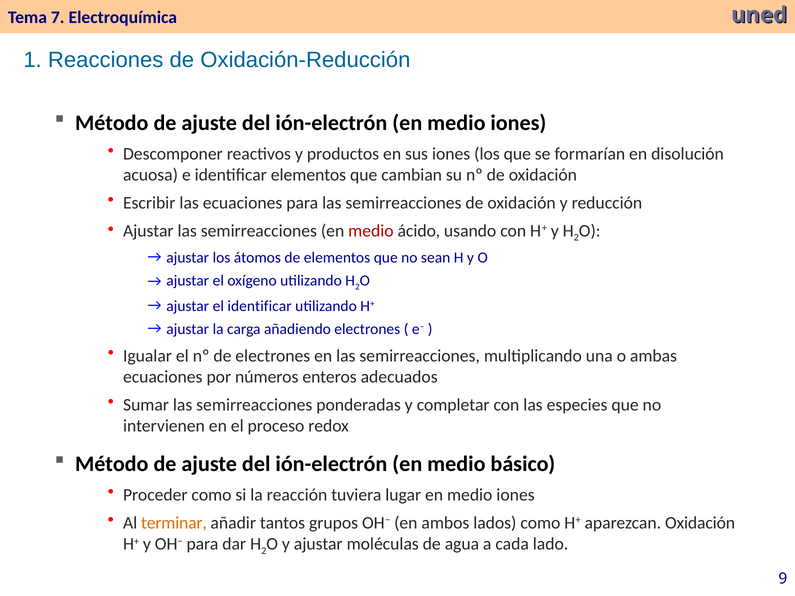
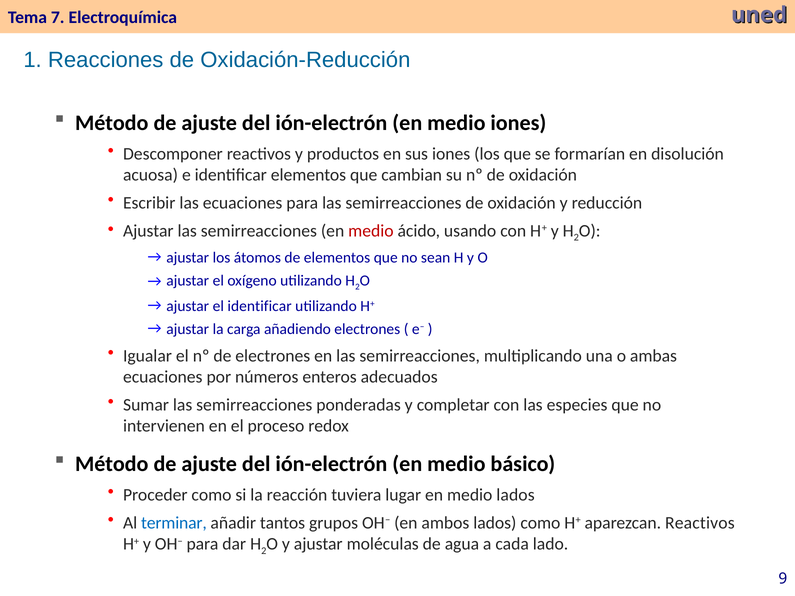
lugar en medio iones: iones -> lados (516, 495)
terminar colour: orange -> blue (174, 523)
aparezcan Oxidación: Oxidación -> Reactivos (700, 523)
